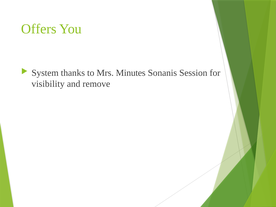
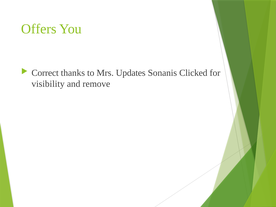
System: System -> Correct (45, 73)
Minutes: Minutes -> Updates (131, 73)
Session: Session -> Clicked (193, 73)
